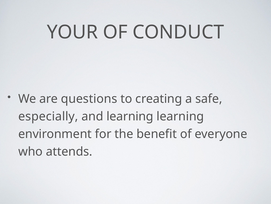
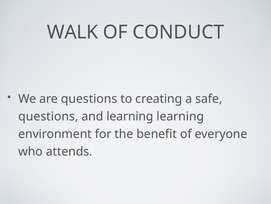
YOUR: YOUR -> WALK (72, 32)
especially: especially -> questions (48, 116)
